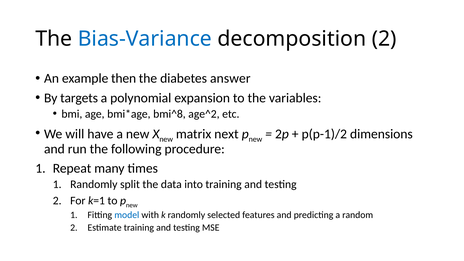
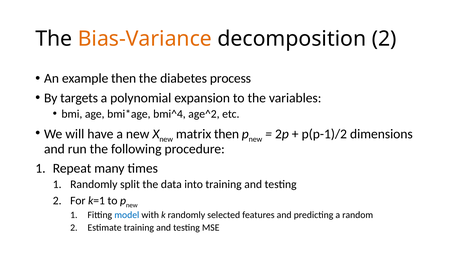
Bias-Variance colour: blue -> orange (145, 39)
answer: answer -> process (230, 78)
bmi^8: bmi^8 -> bmi^4 (169, 114)
matrix next: next -> then (227, 134)
